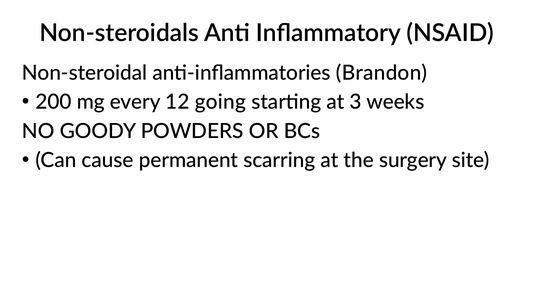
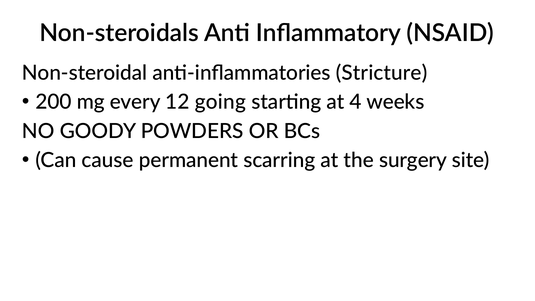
Brandon: Brandon -> Stricture (382, 73)
3: 3 -> 4 (356, 102)
